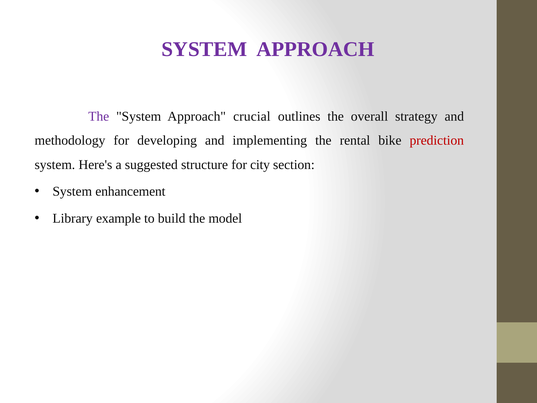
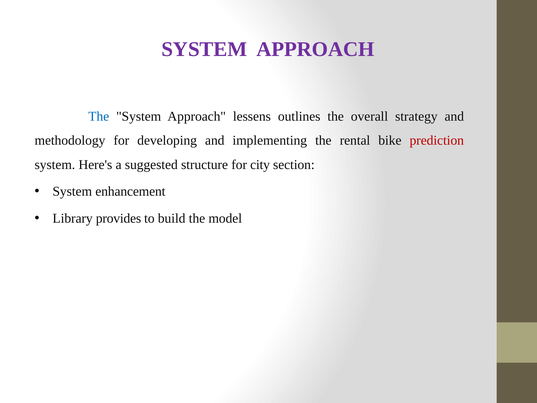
The colour: purple -> blue (99, 116)
crucial: crucial -> lessens (252, 116)
example: example -> provides (119, 218)
